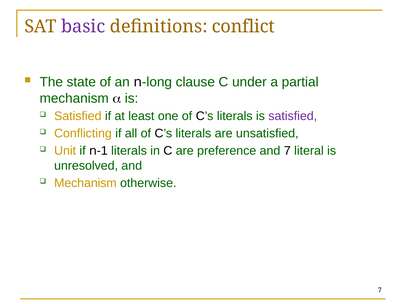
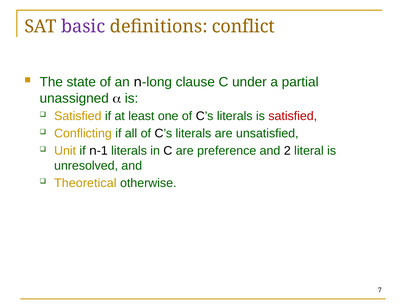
mechanism: mechanism -> unassigned (74, 98)
satisfied colour: purple -> red (293, 116)
and 7: 7 -> 2 (287, 151)
Mechanism: Mechanism -> Theoretical (85, 183)
